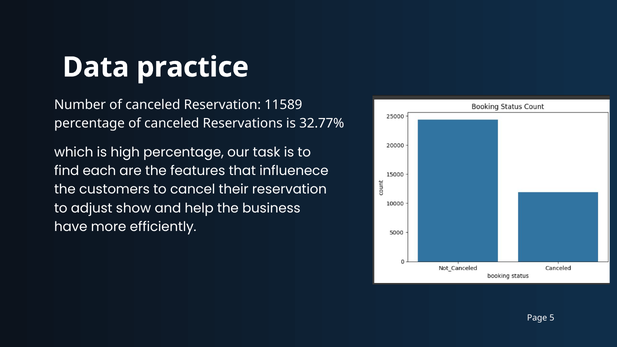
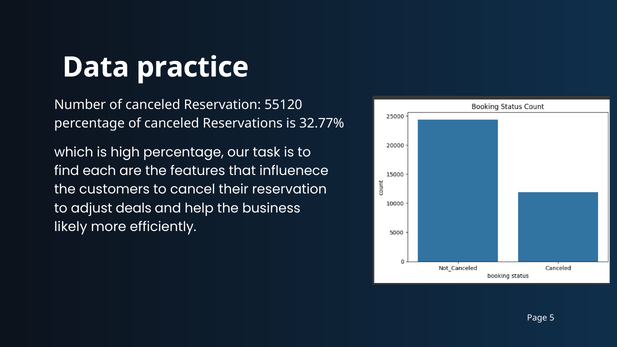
11589: 11589 -> 55120 (283, 105)
show: show -> deals (134, 208)
have: have -> likely (71, 227)
